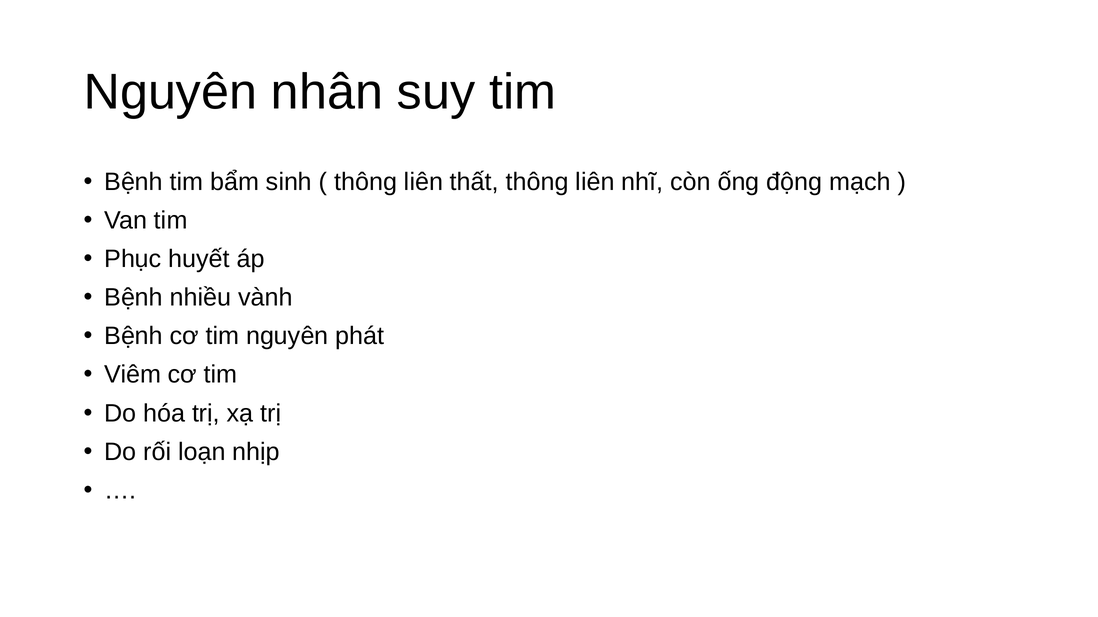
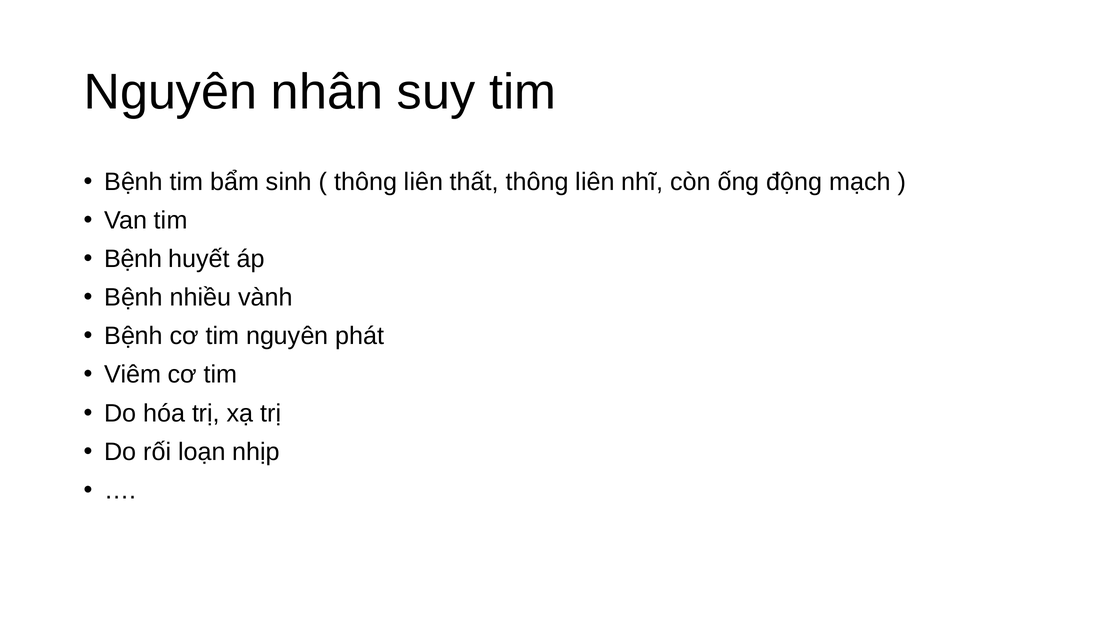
Phục: Phục -> Bệnh (133, 259)
